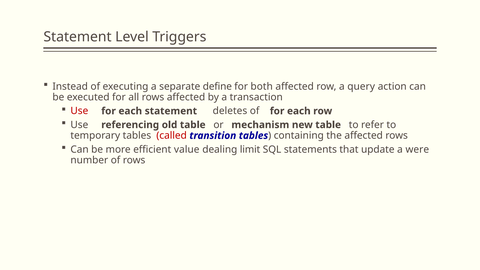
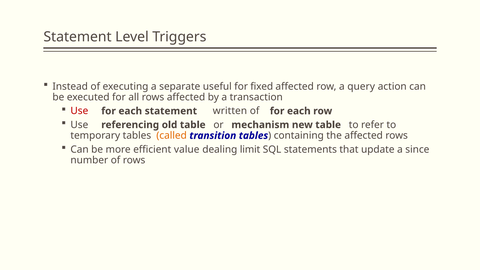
define: define -> useful (217, 86)
both: both -> fixed (262, 86)
deletes: deletes -> written (230, 111)
called colour: red -> orange (172, 136)
were: were -> since (417, 149)
